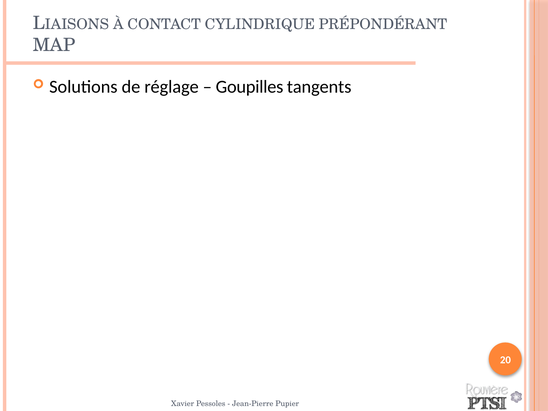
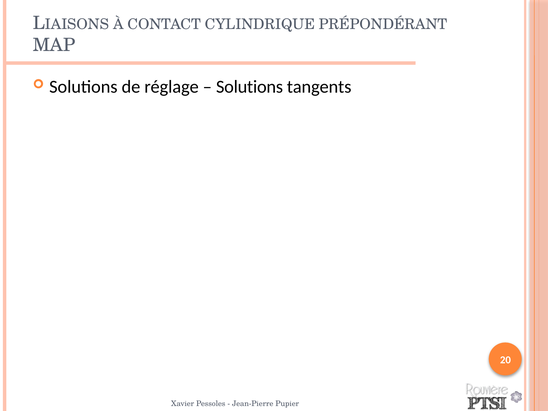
Goupilles: Goupilles -> Solutions (250, 87)
